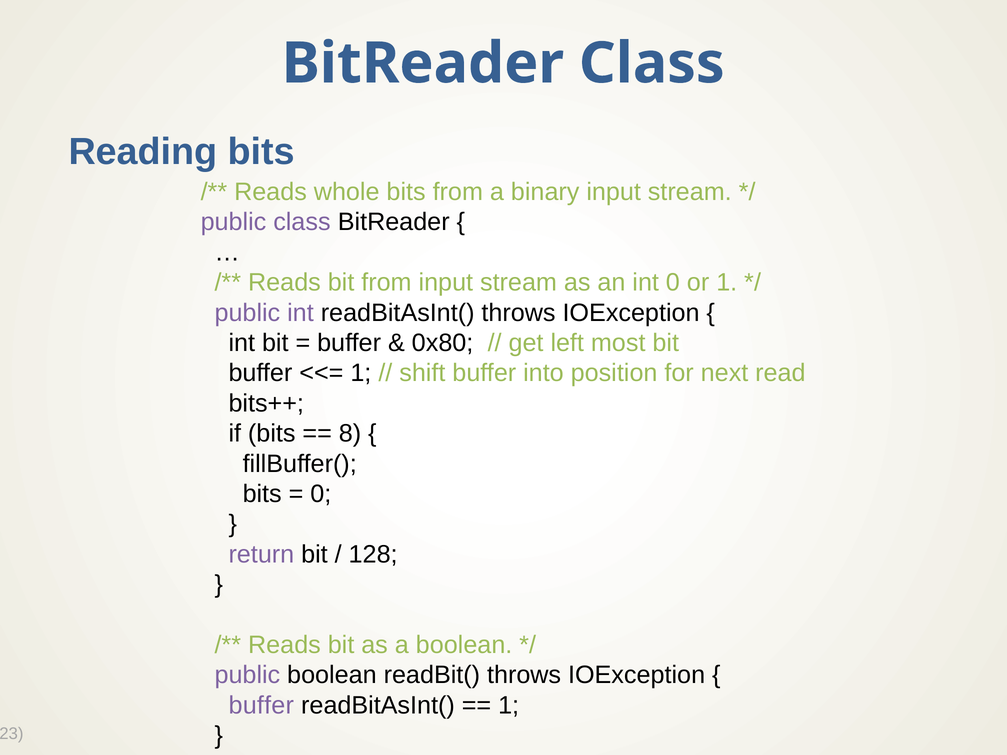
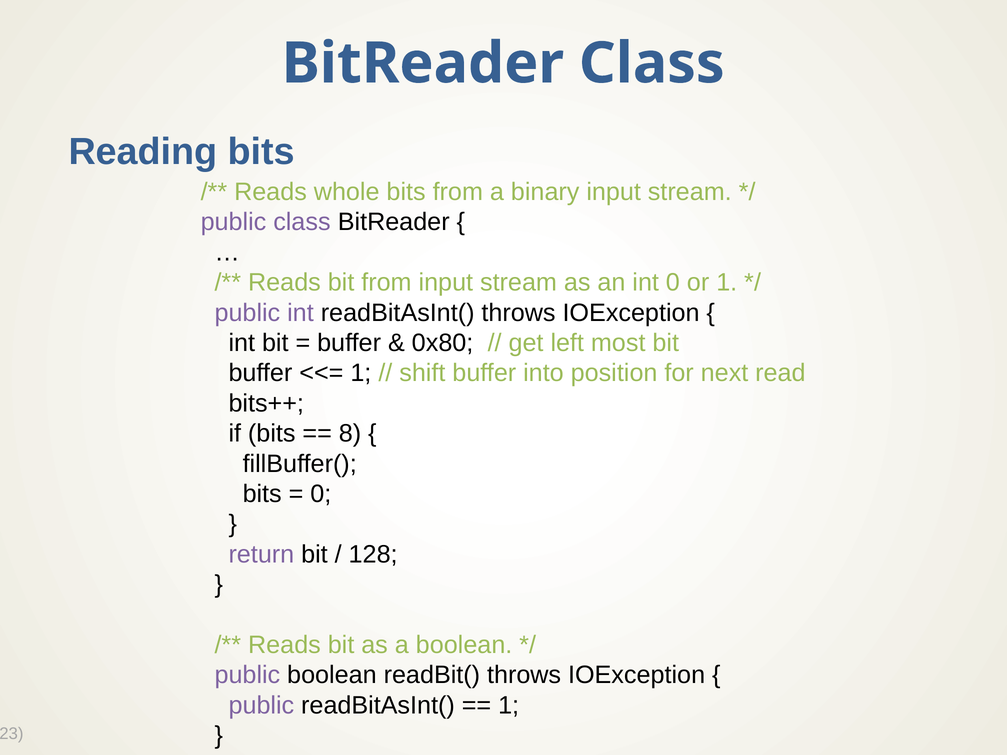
buffer: buffer -> public (261, 706)
